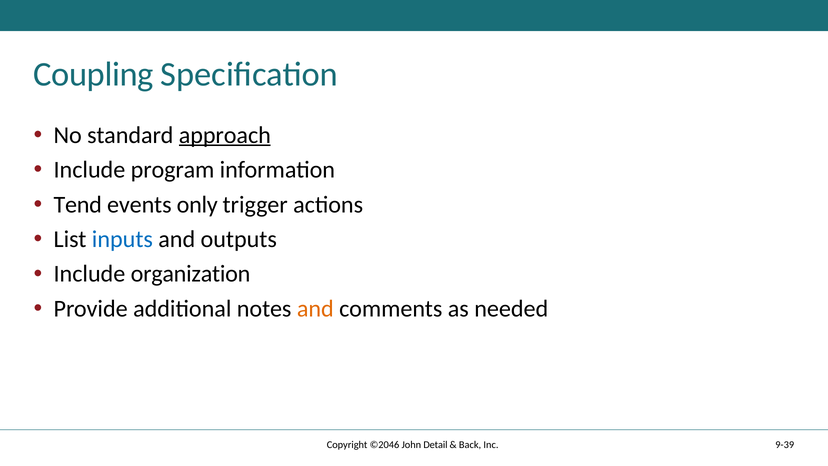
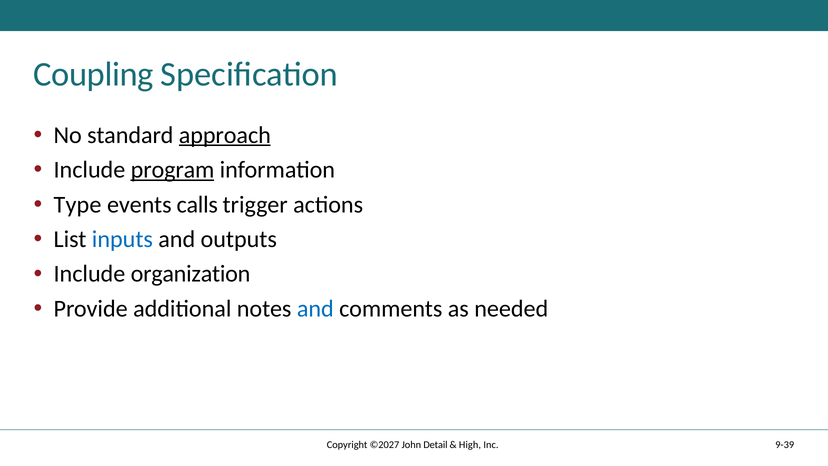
program underline: none -> present (173, 170)
Tend: Tend -> Type (78, 204)
only: only -> calls (197, 204)
and colour: orange -> blue (315, 309)
©2046: ©2046 -> ©2027 (384, 445)
Back: Back -> High (470, 445)
